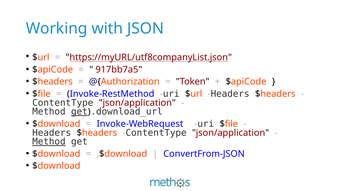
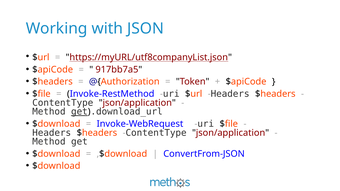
Method underline: present -> none (49, 142)
